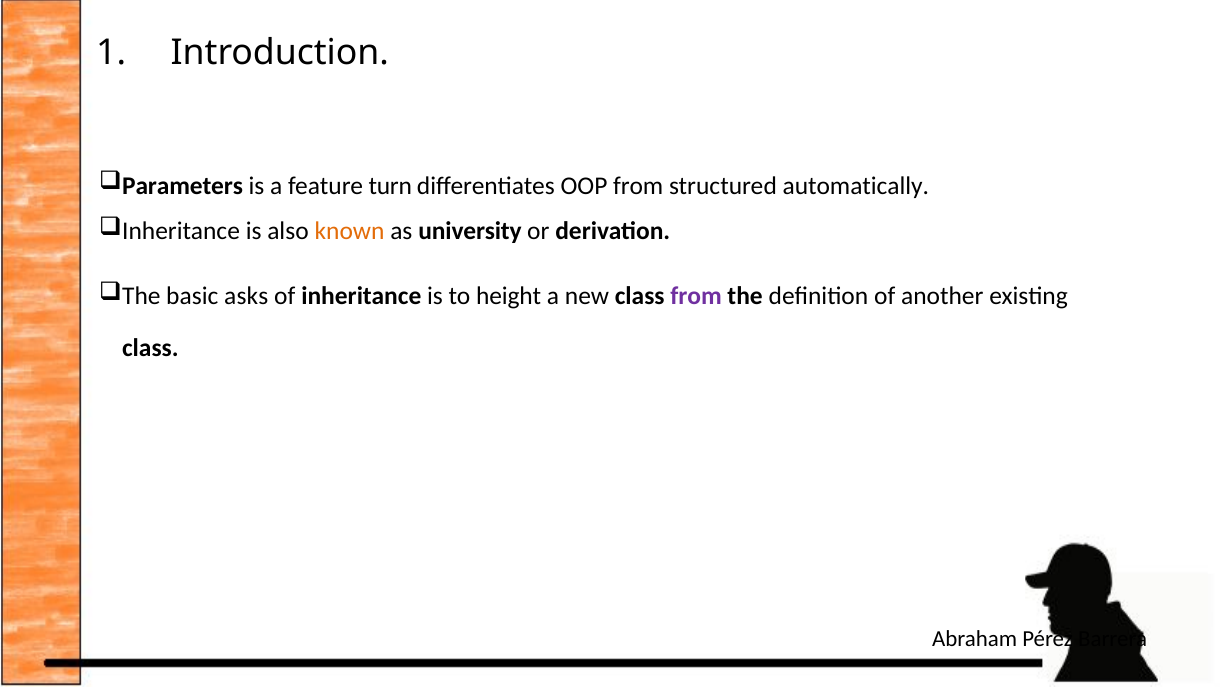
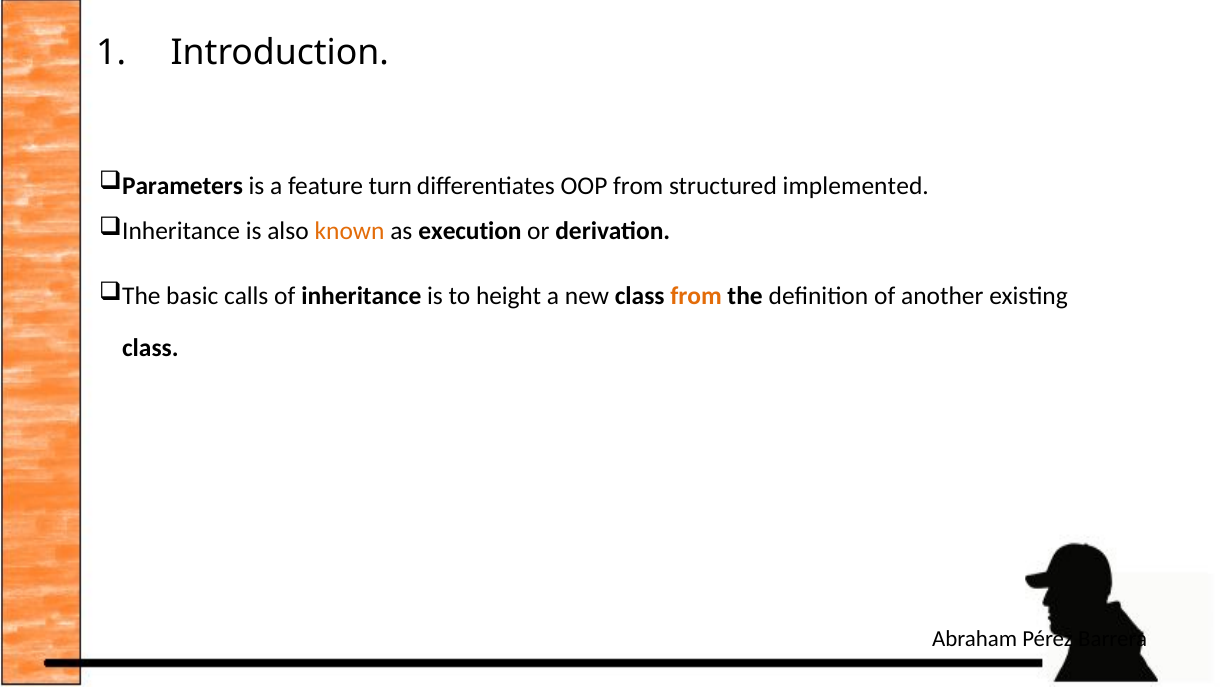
automatically: automatically -> implemented (856, 186)
university: university -> execution (470, 232)
asks: asks -> calls (246, 296)
from colour: purple -> orange (696, 296)
